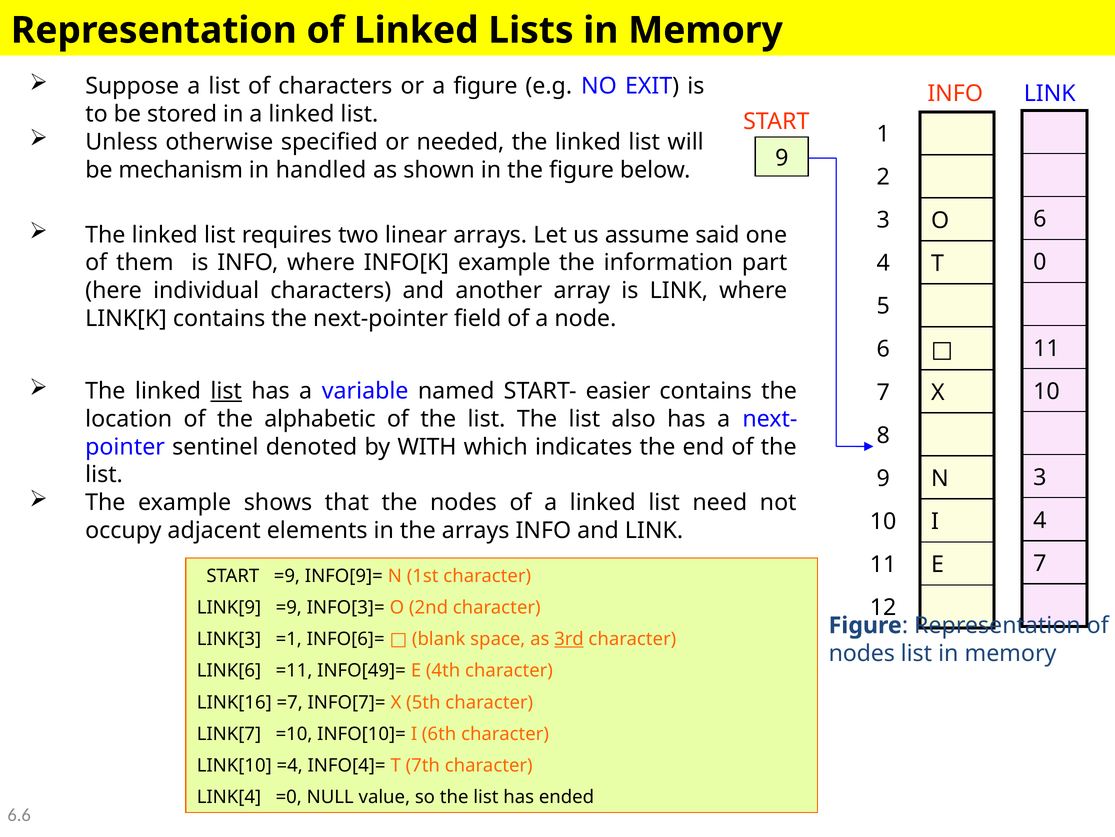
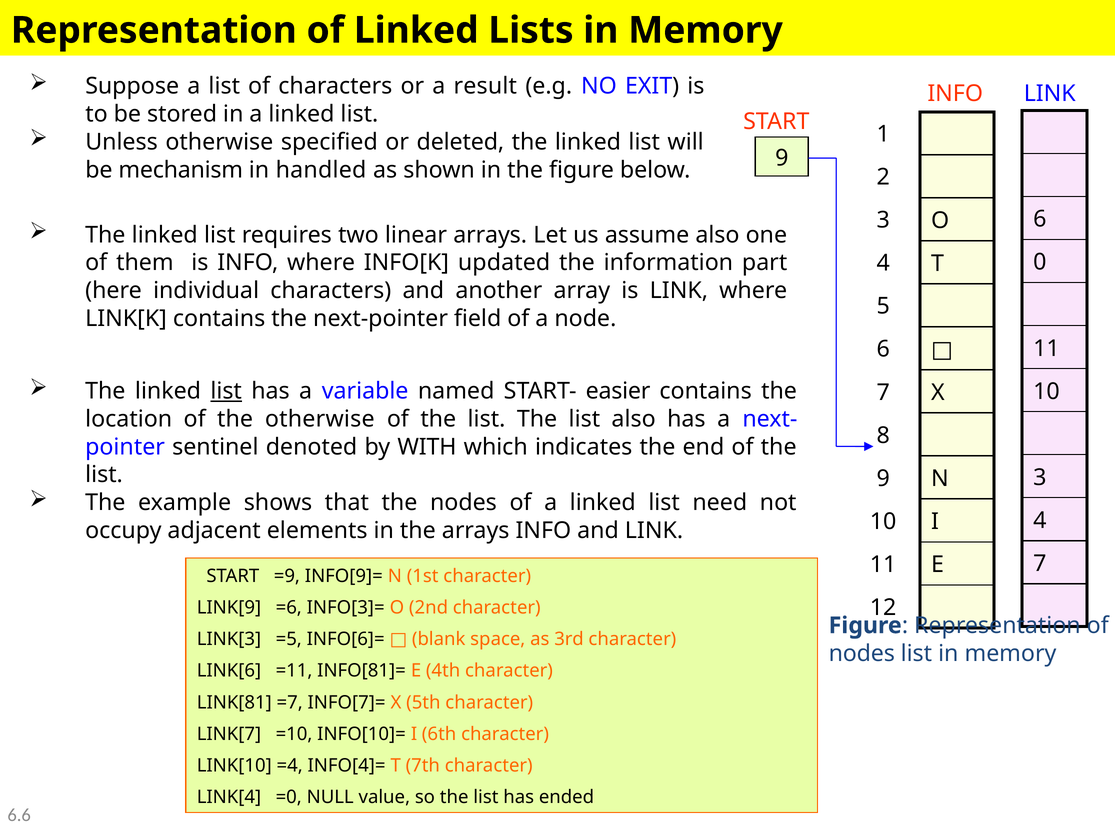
a figure: figure -> result (485, 86)
needed: needed -> deleted (460, 142)
assume said: said -> also (717, 235)
INFO[K example: example -> updated (504, 263)
the alphabetic: alphabetic -> otherwise (320, 419)
LINK[9 =9: =9 -> =6 (289, 607)
=1: =1 -> =5 (289, 639)
3rd underline: present -> none (569, 639)
INFO[49]=: INFO[49]= -> INFO[81]= (361, 670)
LINK[16: LINK[16 -> LINK[81 (234, 702)
